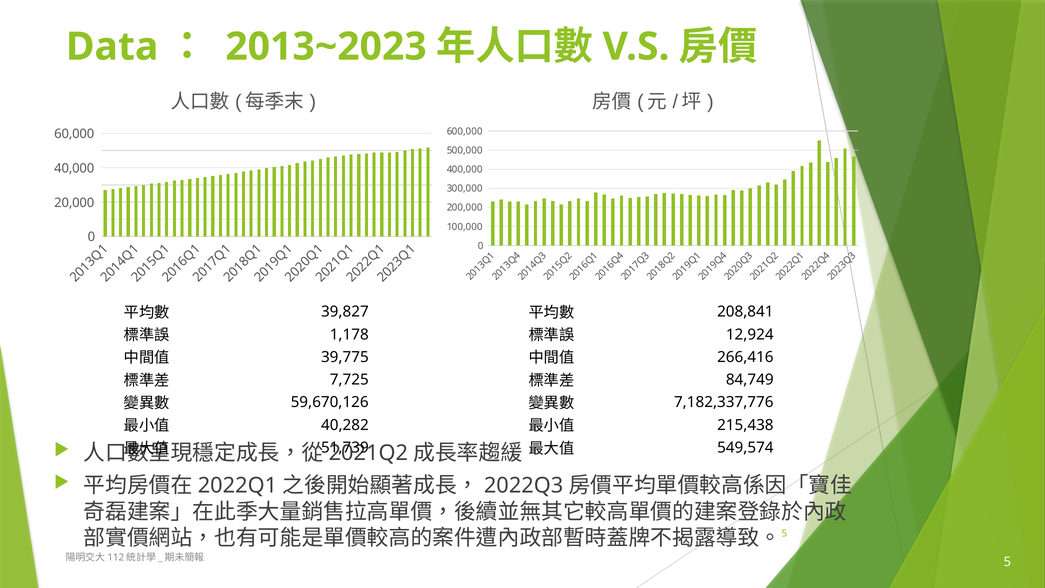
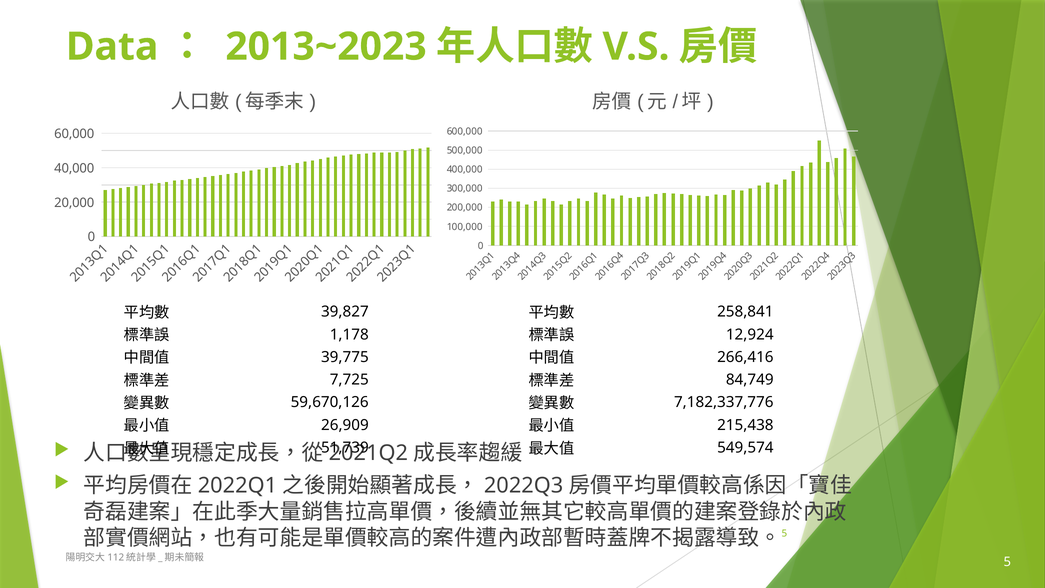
208,841: 208,841 -> 258,841 (745, 312)
40,282: 40,282 -> 26,909 (345, 425)
